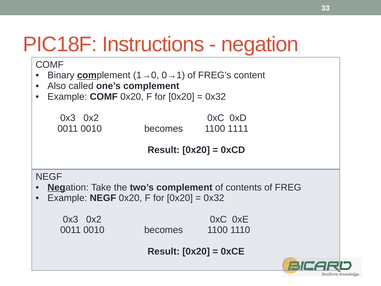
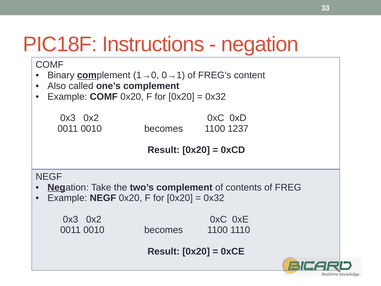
1111: 1111 -> 1237 (238, 129)
